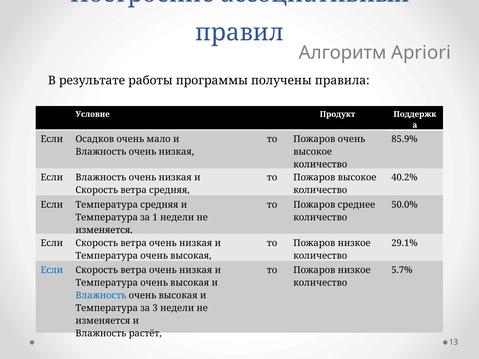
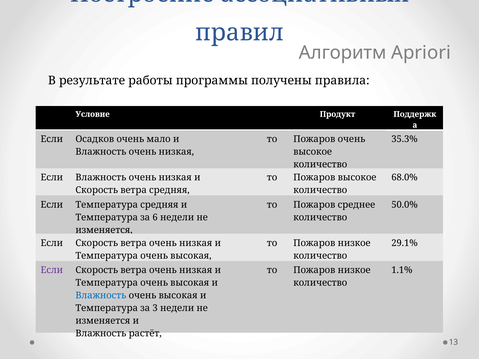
85.9%: 85.9% -> 35.3% (405, 139)
40.2%: 40.2% -> 68.0% (405, 178)
1: 1 -> 6 (155, 217)
Если colour: blue -> purple (52, 270)
5.7%: 5.7% -> 1.1% (402, 270)
